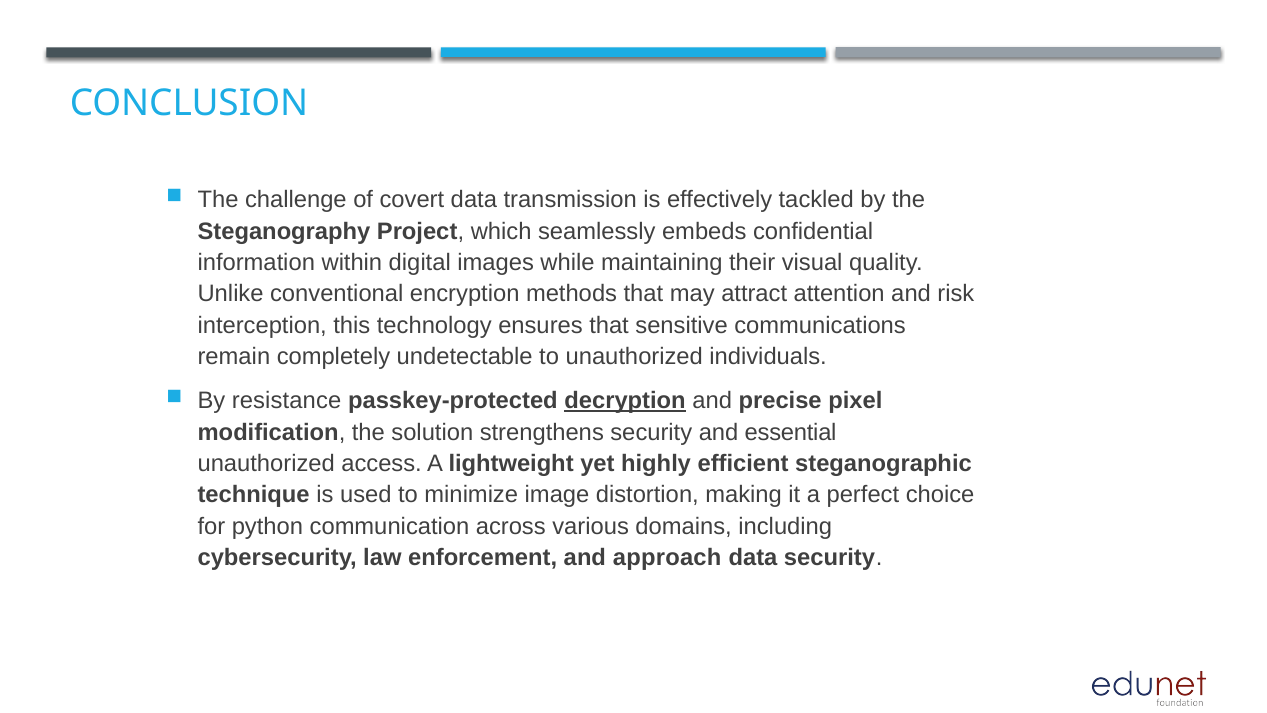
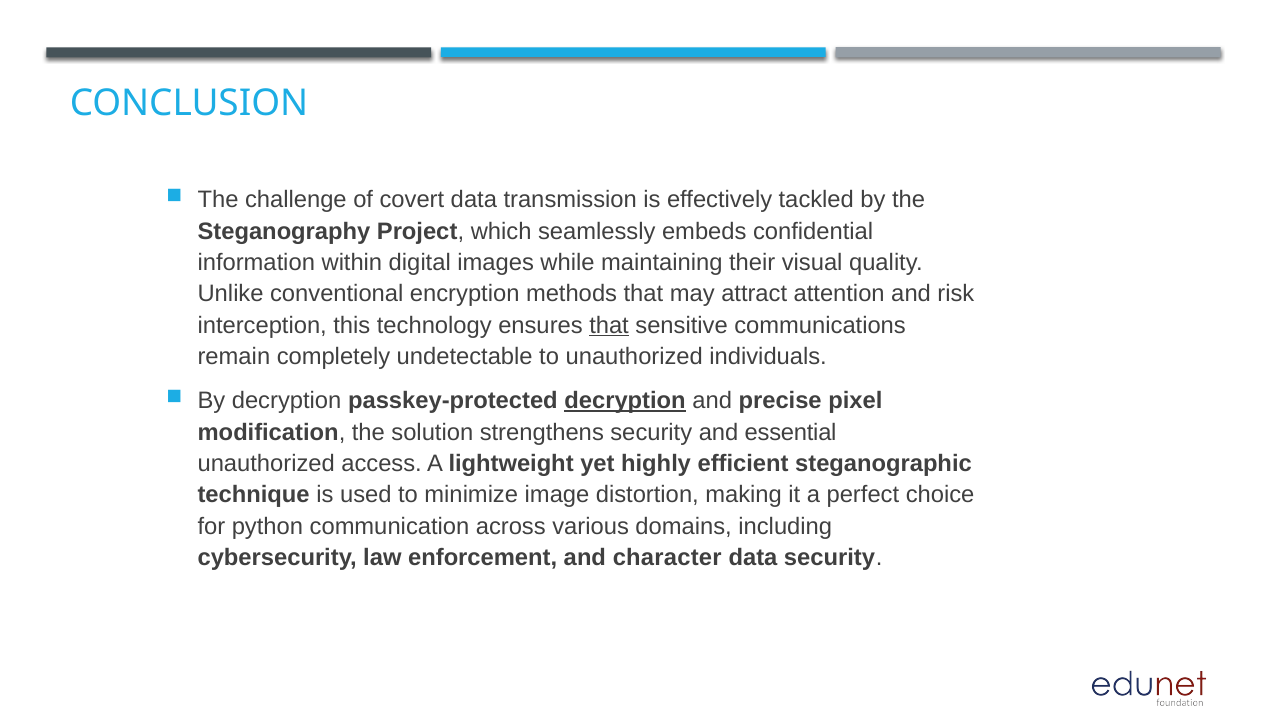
that underline: none -> present (609, 325)
By resistance: resistance -> decryption (287, 401)
approach: approach -> character (667, 557)
